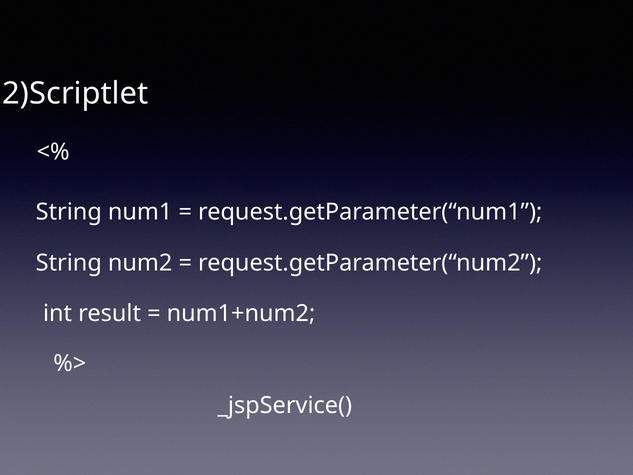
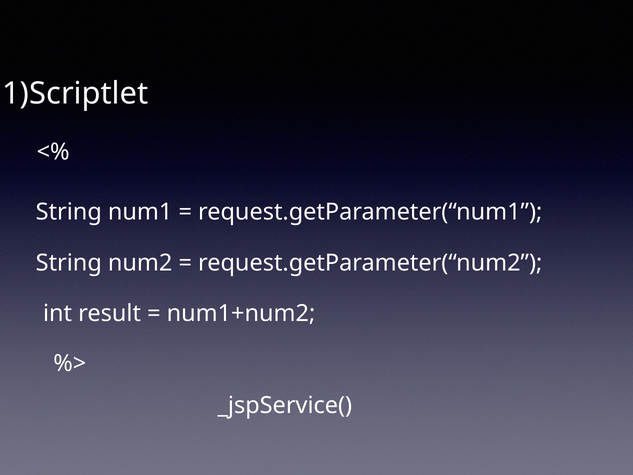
2)Scriptlet: 2)Scriptlet -> 1)Scriptlet (75, 94)
